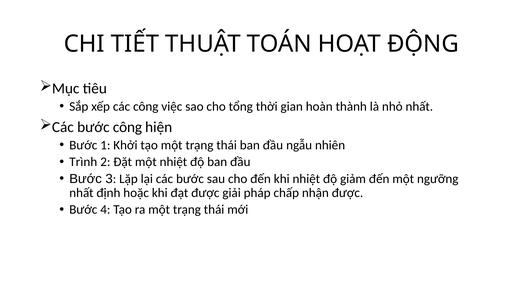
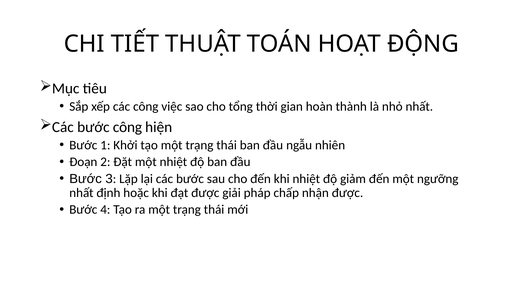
Trình: Trình -> Đoạn (83, 162)
